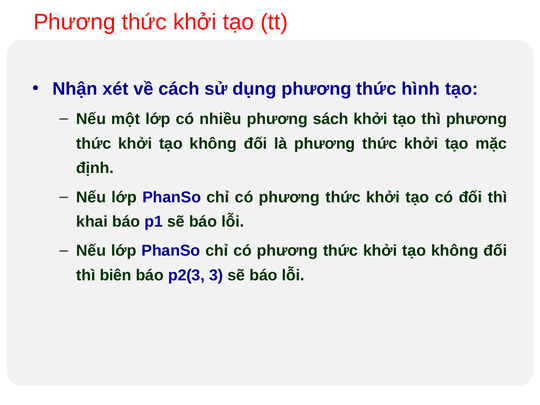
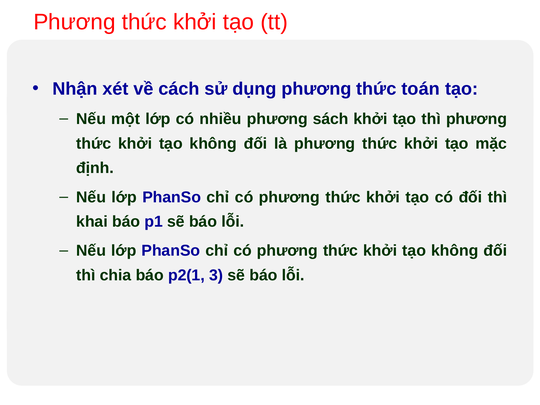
hình: hình -> toán (421, 89)
biên: biên -> chia (116, 275)
p2(3: p2(3 -> p2(1 (186, 275)
